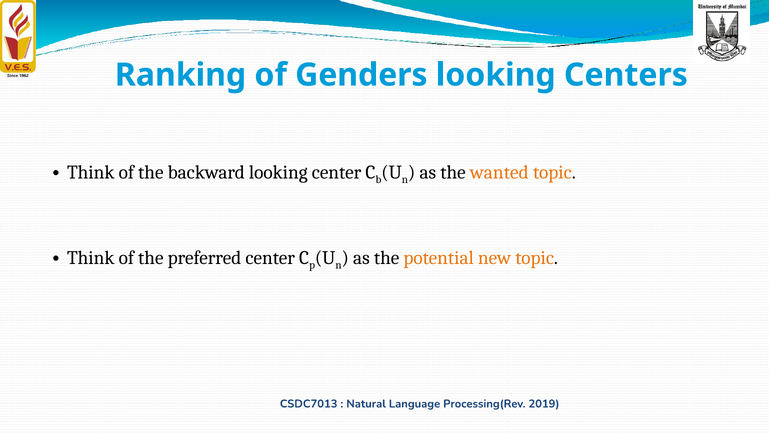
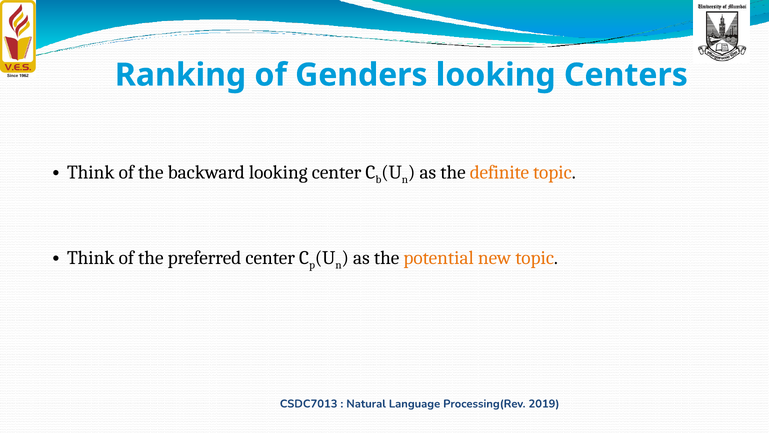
wanted: wanted -> definite (499, 172)
